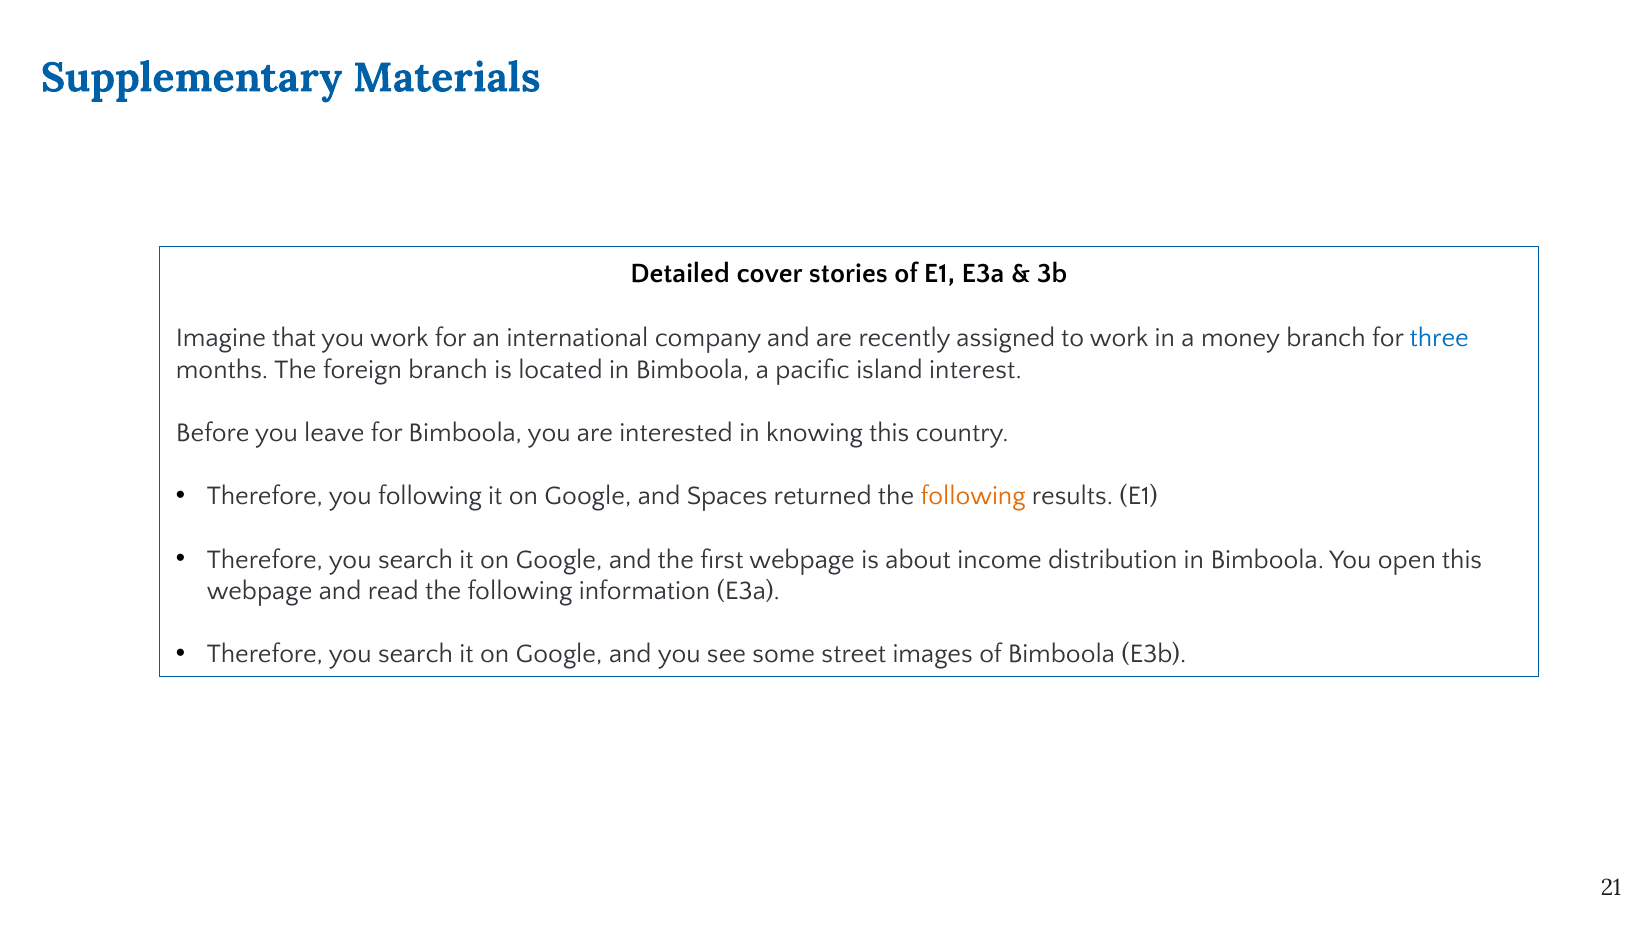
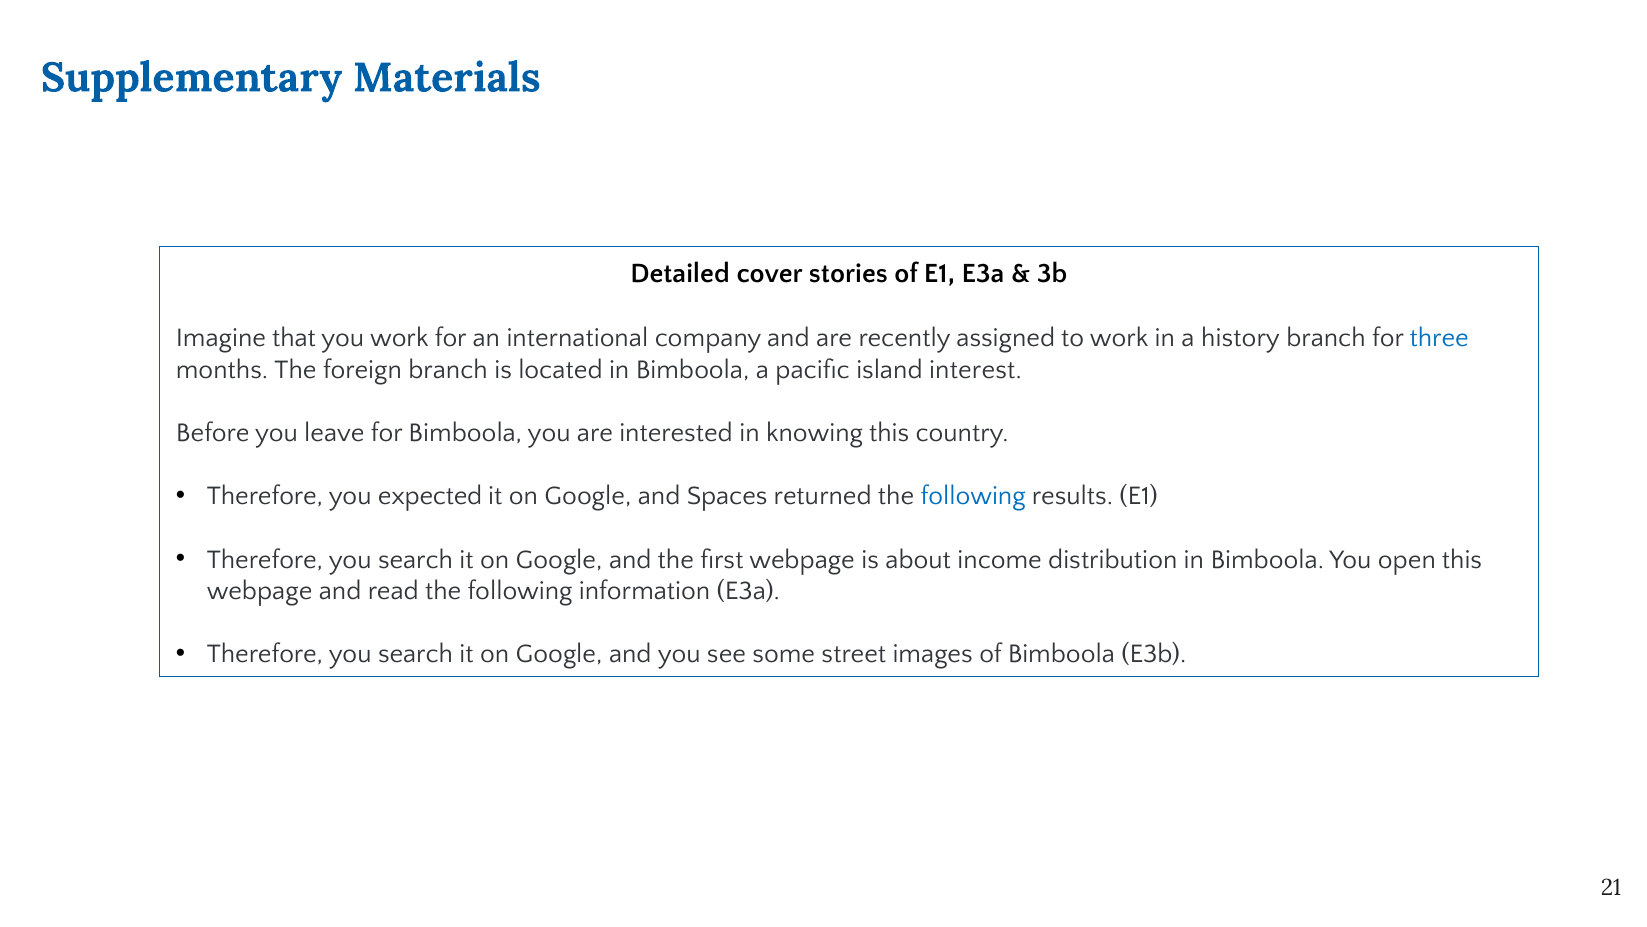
money: money -> history (1240, 338)
you following: following -> expected (430, 496)
following colour: orange -> blue (973, 496)
